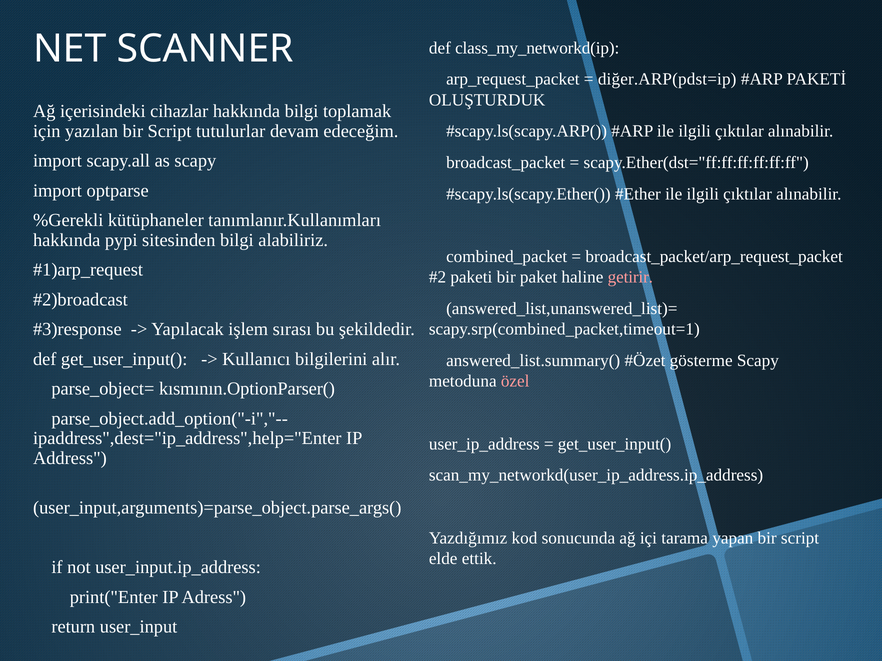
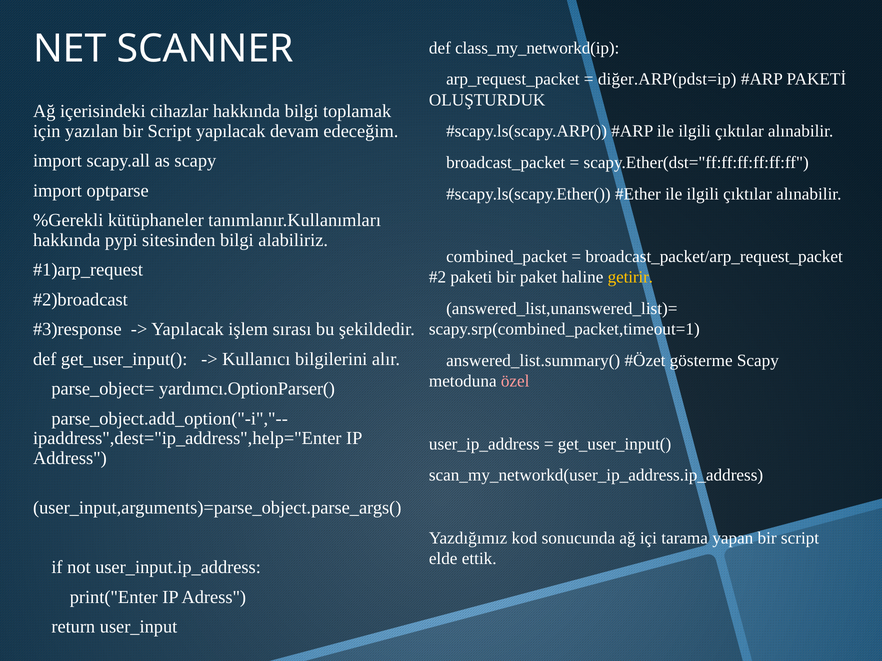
Script tutulurlar: tutulurlar -> yapılacak (231, 131)
getirir colour: pink -> yellow (630, 278)
kısmının.OptionParser(: kısmının.OptionParser( -> yardımcı.OptionParser( (247, 389)
